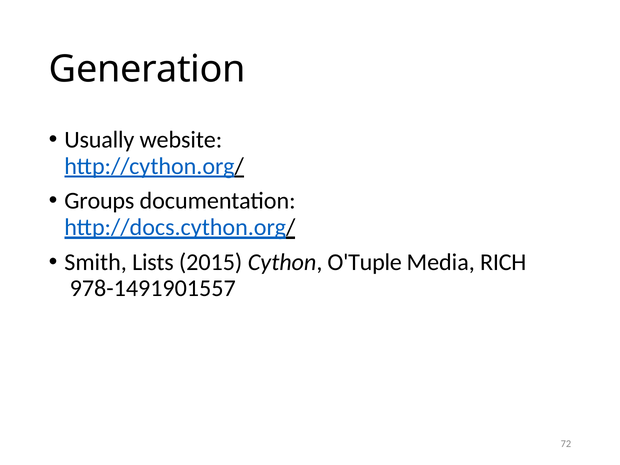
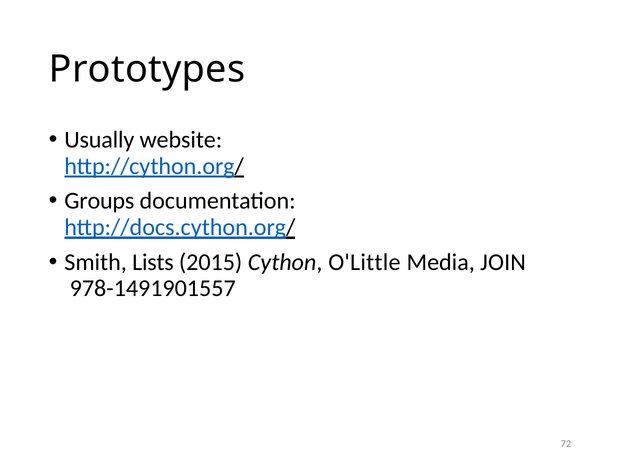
Generation: Generation -> Prototypes (147, 69)
O'Tuple: O'Tuple -> O'Little (364, 262)
RICH: RICH -> JOIN (503, 262)
